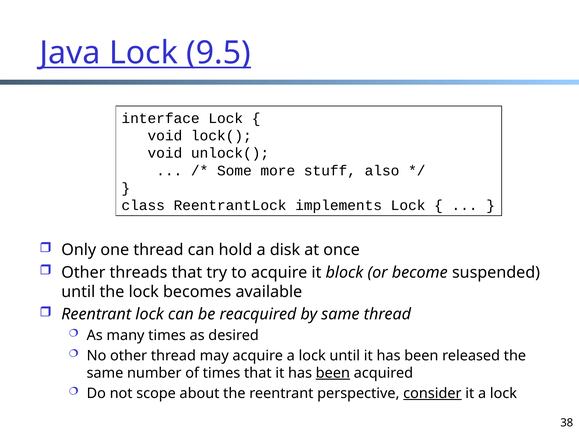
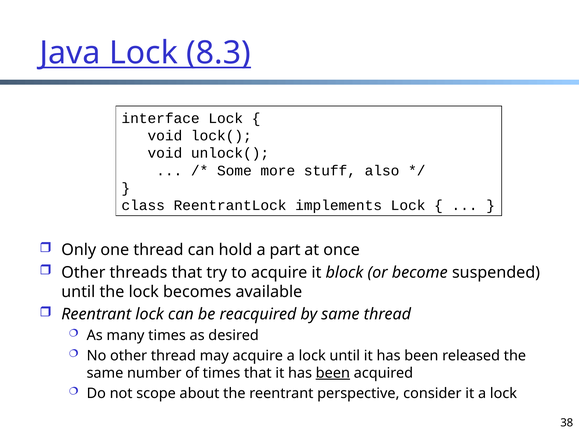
9.5: 9.5 -> 8.3 (218, 53)
disk: disk -> part (285, 250)
consider underline: present -> none (432, 393)
